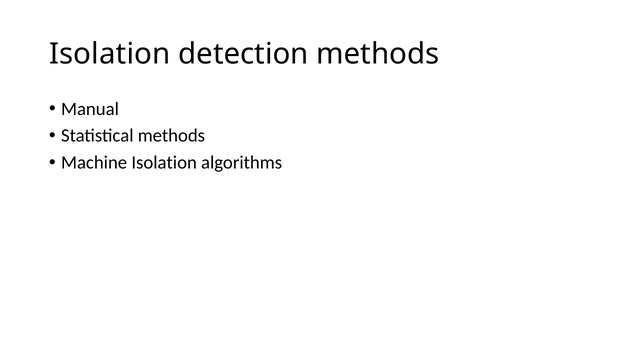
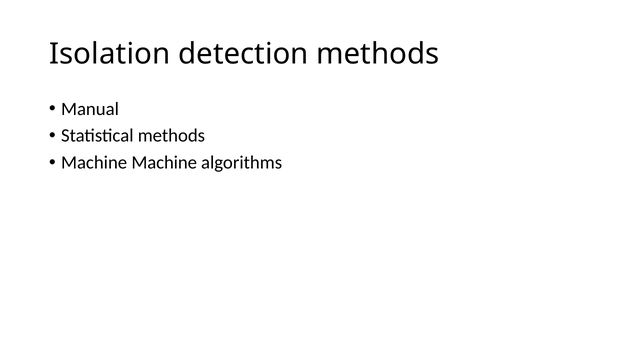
Machine Isolation: Isolation -> Machine (164, 163)
